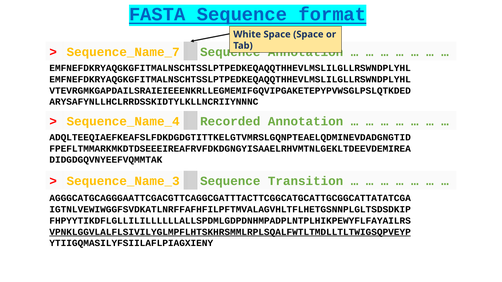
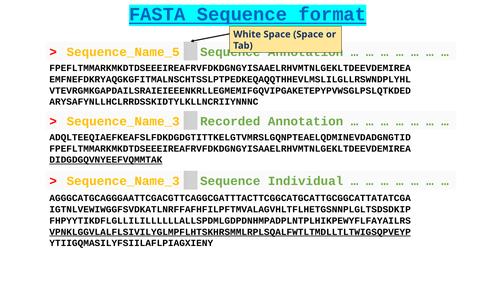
Sequence_Name_7: Sequence_Name_7 -> Sequence_Name_5 (123, 52)
EMFNEFDKRYAQGKGFITMALNSCHTSSLPTPEDKEQAQQTHHEVLMSLILGLLRSWNDPLYHL: EMFNEFDKRYAQGKGFITMALNSCHTSSLPTPEDKEQAQQTHHEVLMSLILGLLRSWNDPLYHL -> FPEFLTMMARKMKDTDSEEEIREAFRVFDKDGNGYISAAELRHVMTNLGEKLTDEEVDEMIREA (230, 68)
Sequence_Name_4: Sequence_Name_4 -> Sequence_Name_3 (123, 121)
DIDGDGQVNYEEFVQMMTAK underline: none -> present (106, 160)
Transition: Transition -> Individual (306, 181)
